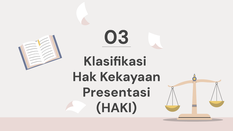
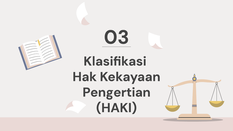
Presentasi: Presentasi -> Pengertian (117, 92)
